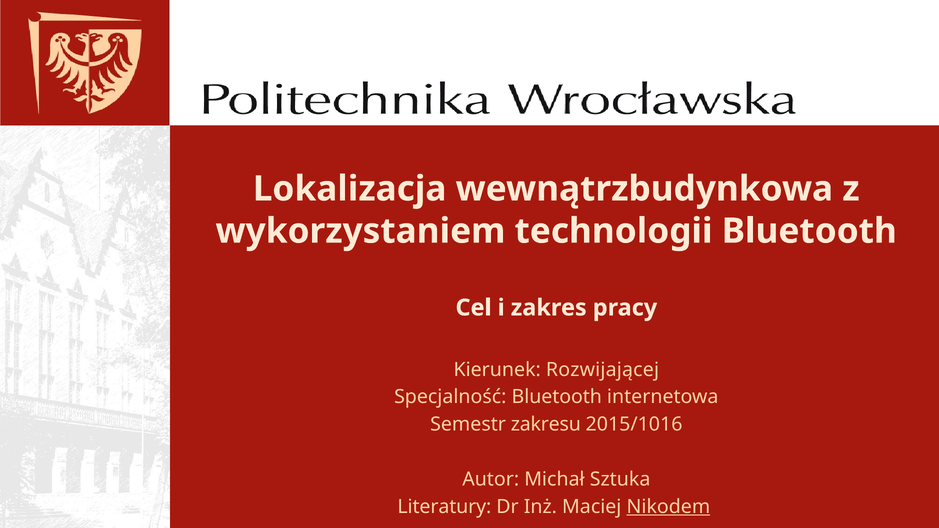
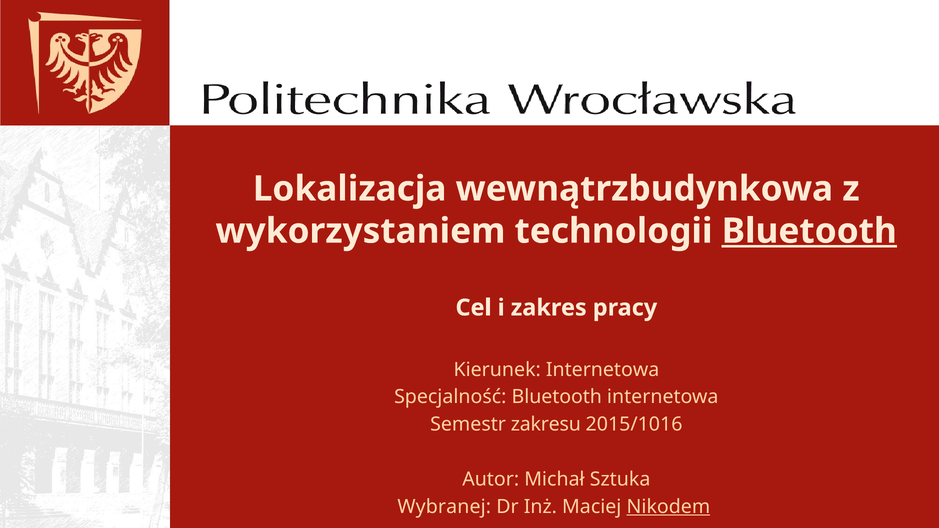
Bluetooth underline: none -> present (809, 231)
Kierunek Rozwijającej: Rozwijającej -> Internetowa (603, 370)
Literatury: Literatury -> Wybranej (444, 507)
